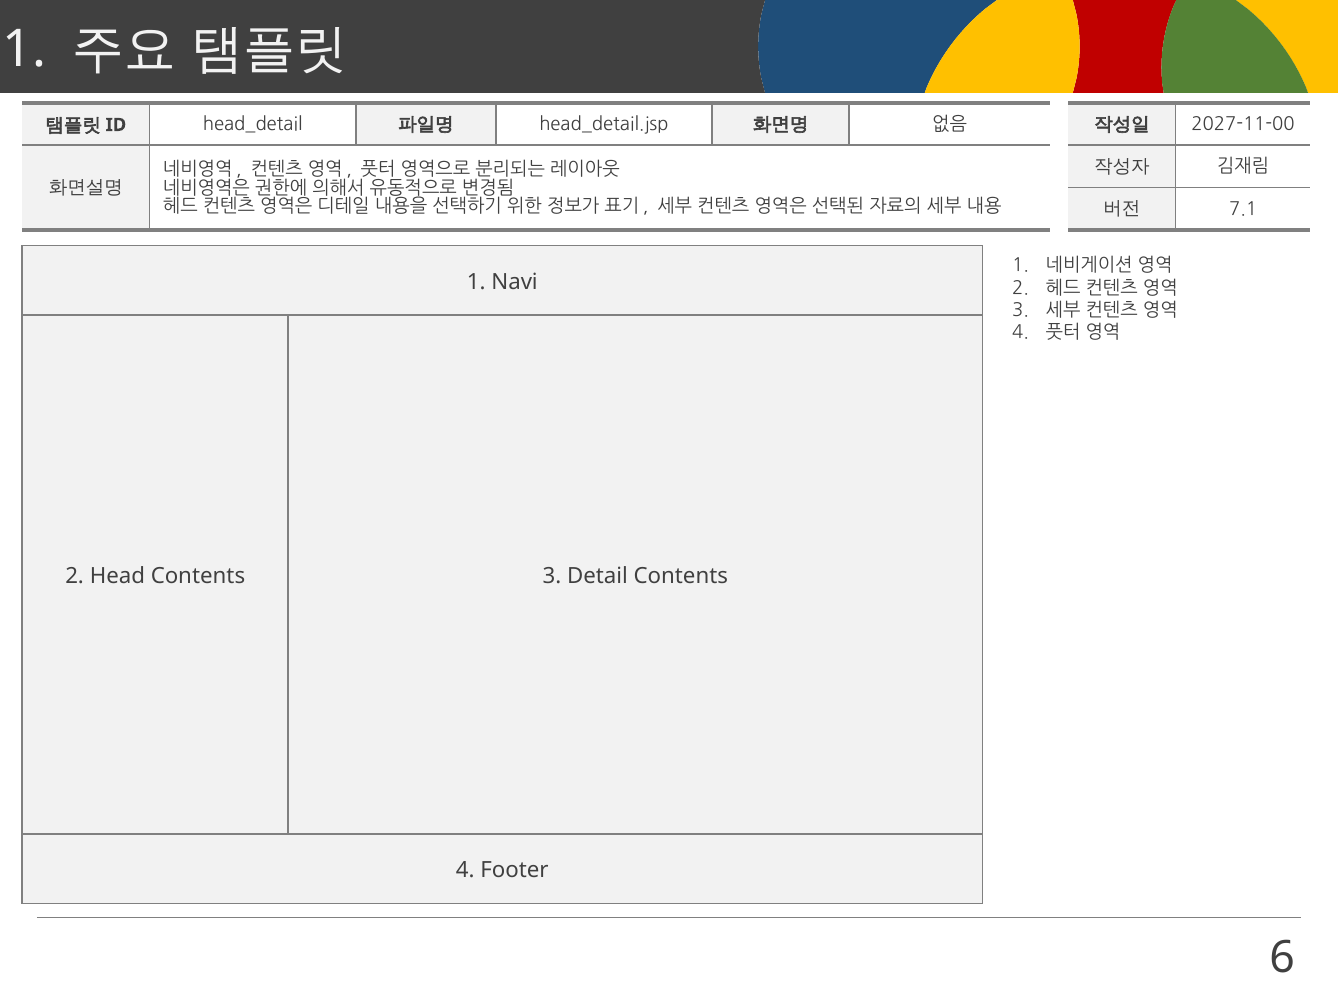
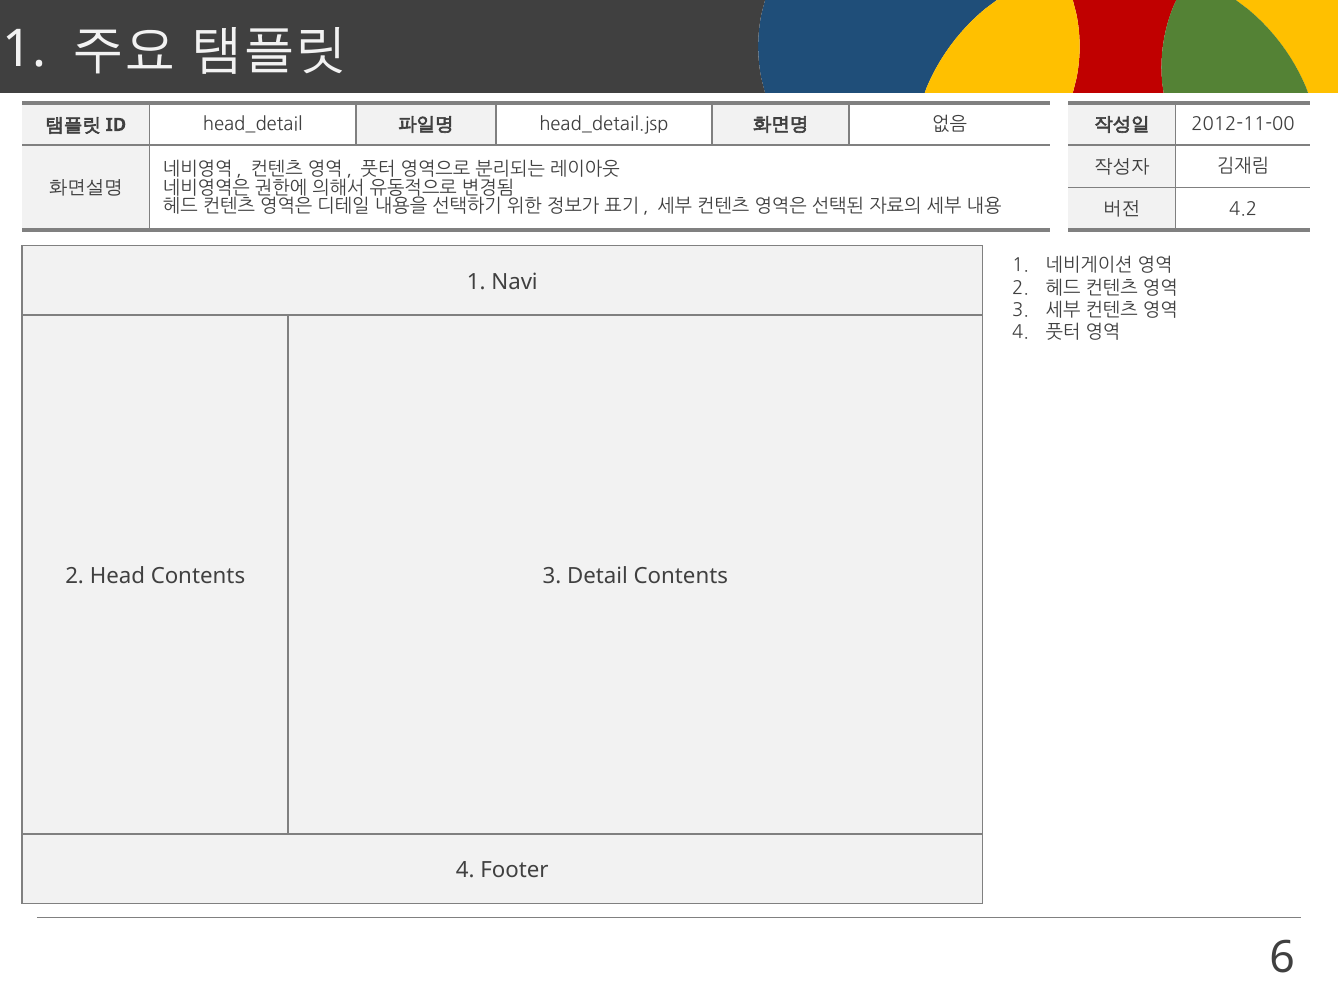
2027-11-00: 2027-11-00 -> 2012-11-00 (1243, 124)
7.1: 7.1 -> 4.2 (1243, 209)
